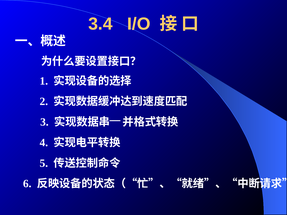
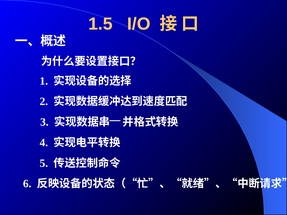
3.4: 3.4 -> 1.5 (100, 24)
